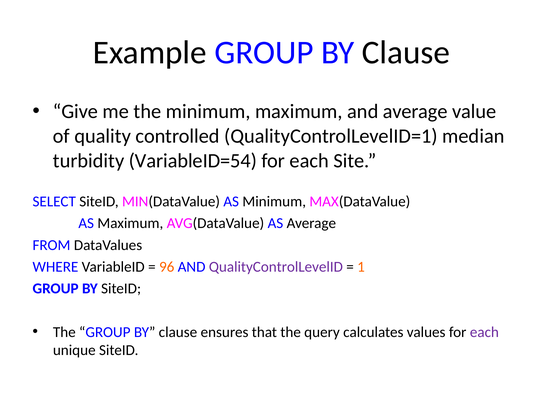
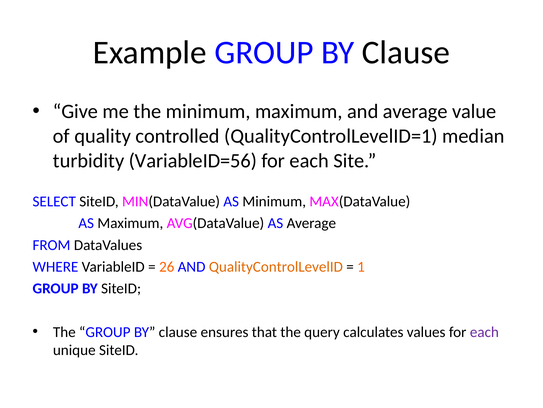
VariableID=54: VariableID=54 -> VariableID=56 (193, 160)
96: 96 -> 26 (167, 266)
QualityControlLevelID colour: purple -> orange (276, 266)
